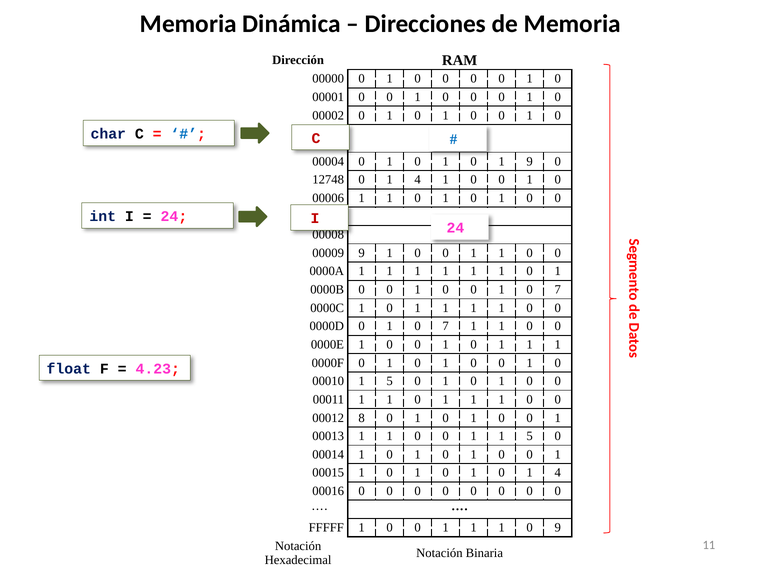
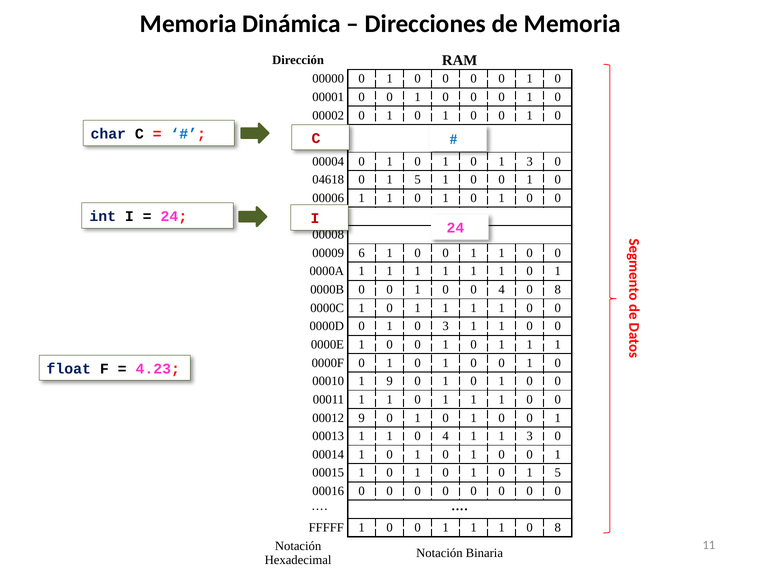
9: 9 -> 3 (530, 161)
12748: 12748 -> 04618 (328, 180)
4: 4 -> 5 (418, 180)
00009 9: 9 -> 6 (362, 253)
1: 1 -> 4 (502, 289)
7: 7 -> 8 (558, 289)
7: 7 -> 3 (446, 326)
00010 1 5: 5 -> 9 (390, 381)
00012 8: 8 -> 9 (362, 418)
0: 0 -> 4 (446, 436)
1 1 5: 5 -> 3 (530, 436)
1 0 1 4: 4 -> 5 (558, 473)
1 0 9: 9 -> 8 (558, 527)
